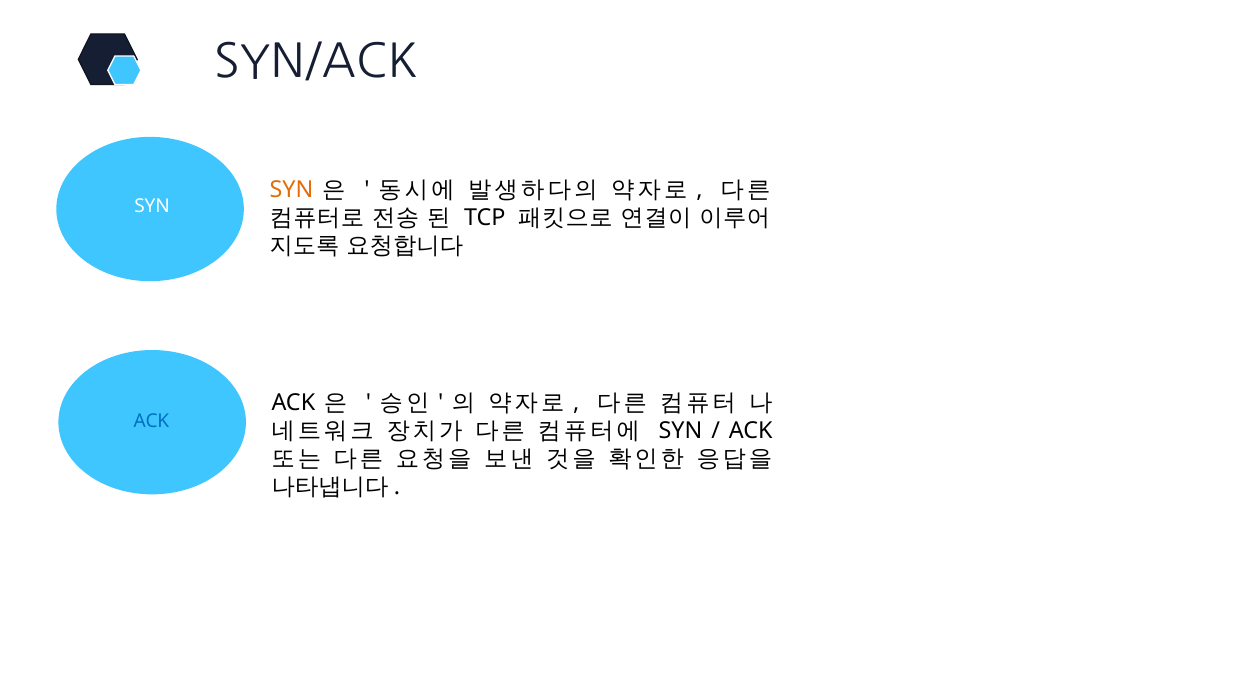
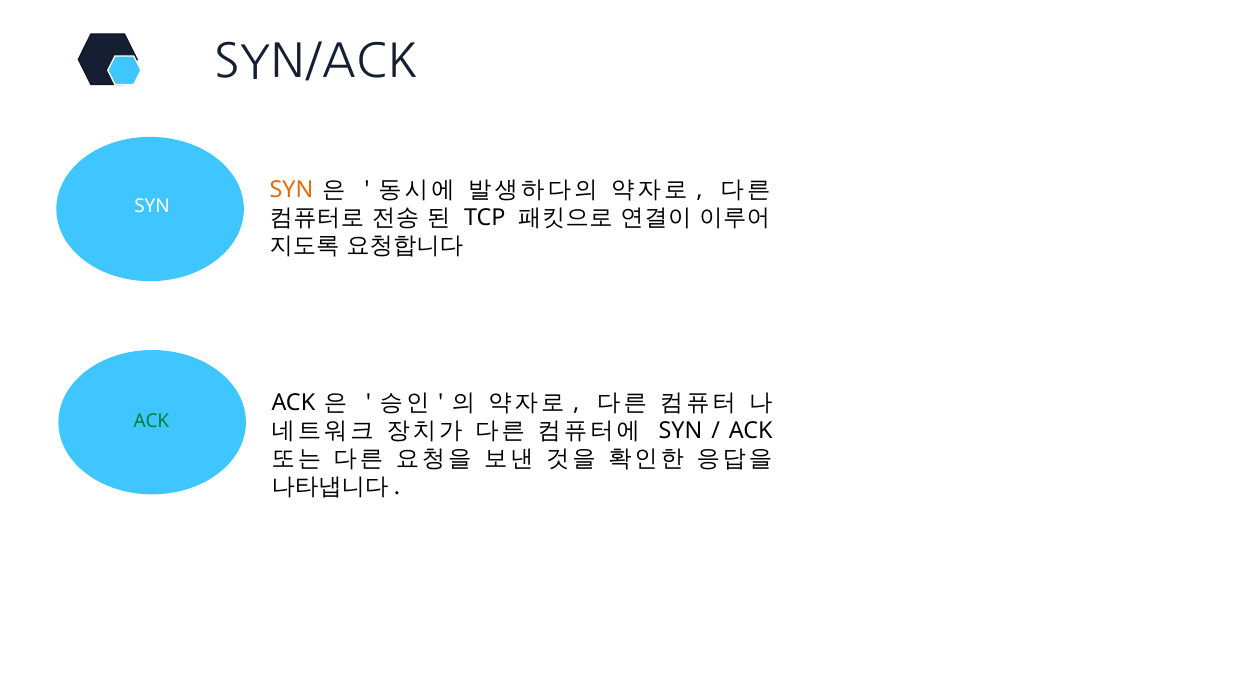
ACK colour: blue -> green (151, 422)
